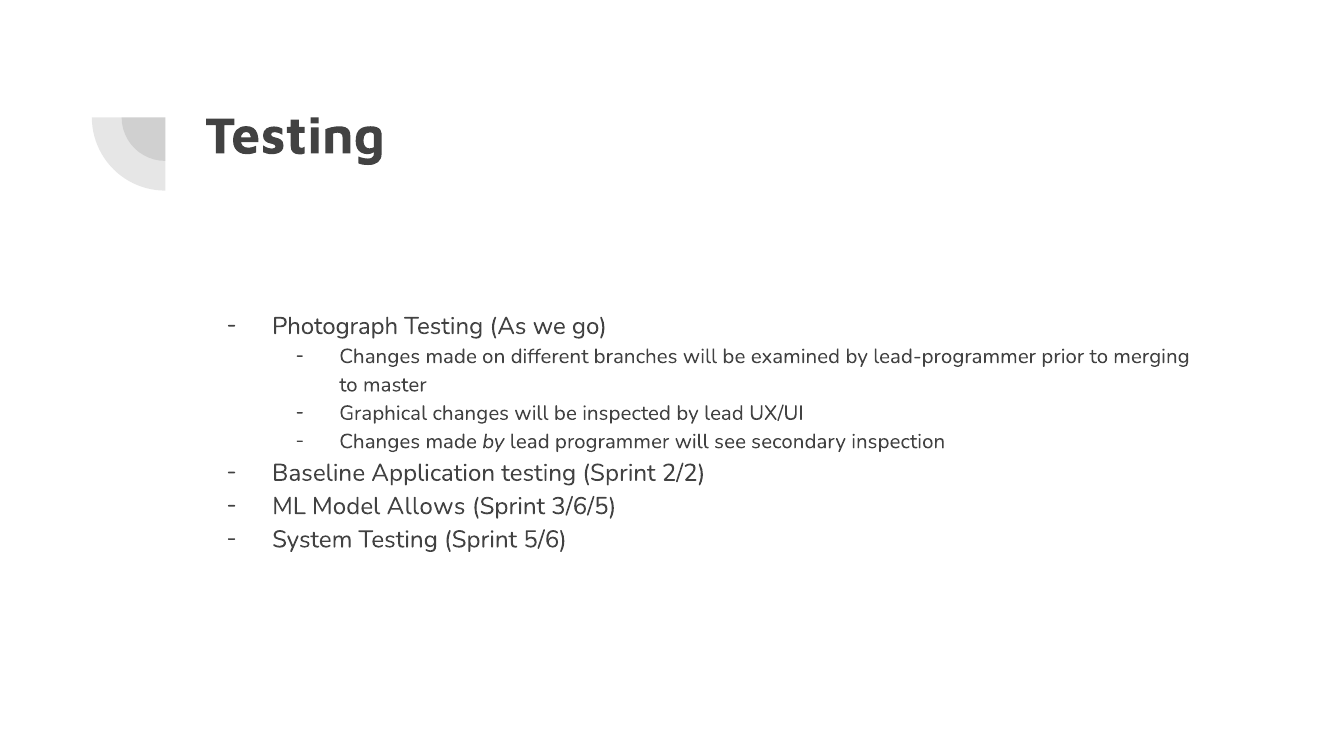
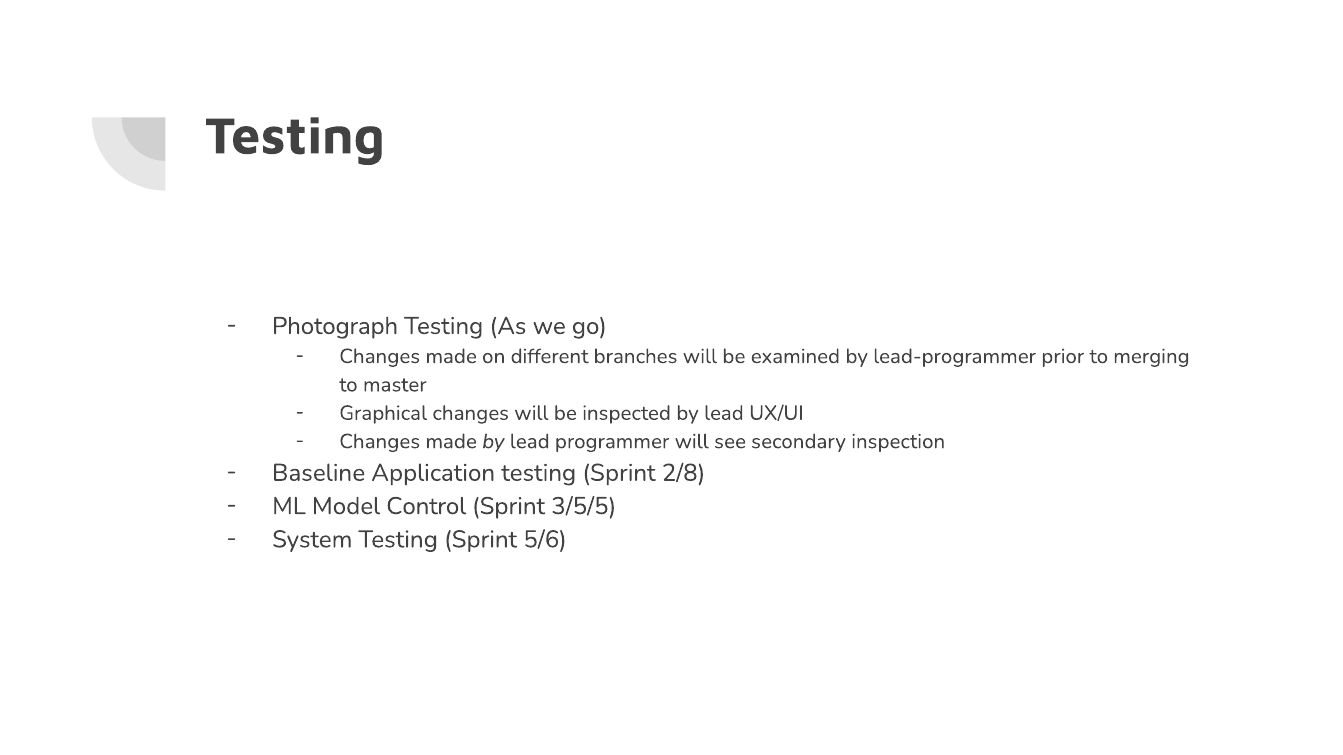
2/2: 2/2 -> 2/8 (684, 473)
Allows: Allows -> Control (426, 506)
3/6/5: 3/6/5 -> 3/5/5 (584, 506)
